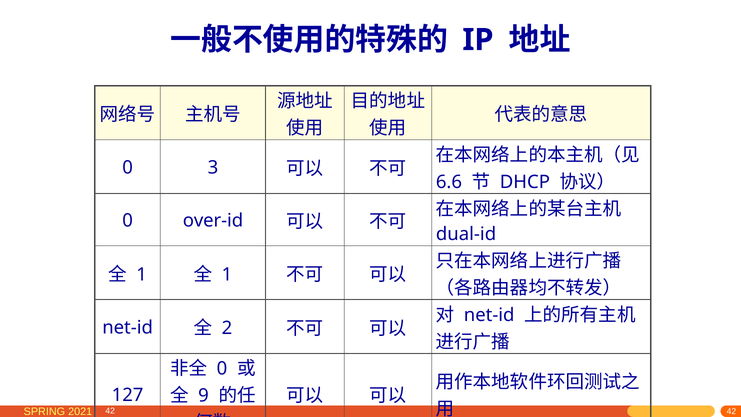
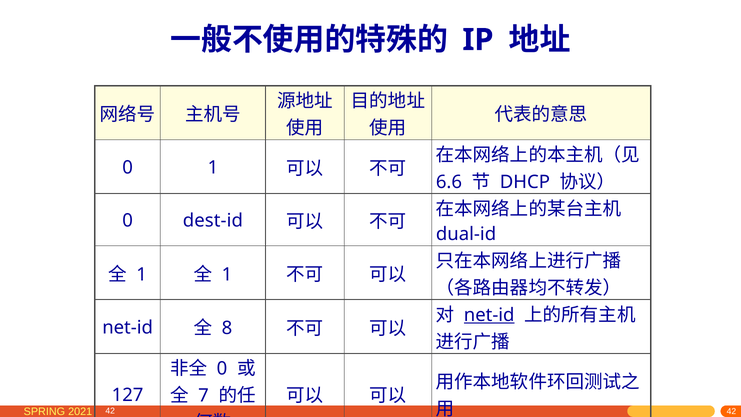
0 3: 3 -> 1 (213, 168)
over-id: over-id -> dest-id (213, 221)
net-id underline: none -> present (489, 315)
2: 2 -> 8 (227, 328)
9: 9 -> 7 (203, 396)
